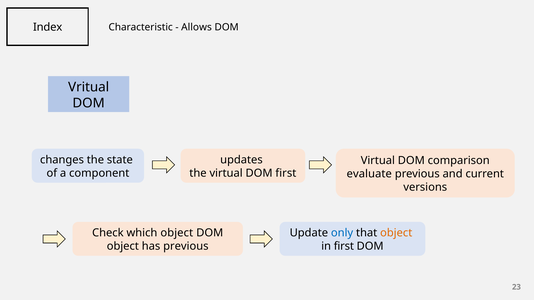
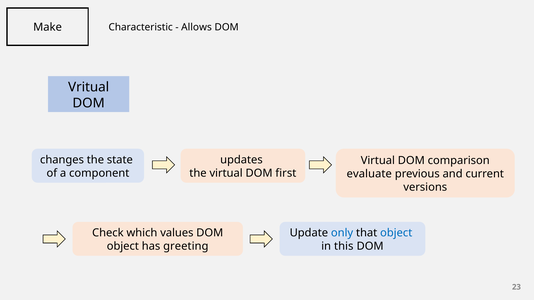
Index: Index -> Make (48, 27)
which object: object -> values (177, 233)
object colour: orange -> blue (396, 233)
has previous: previous -> greeting (186, 247)
in first: first -> this (344, 247)
